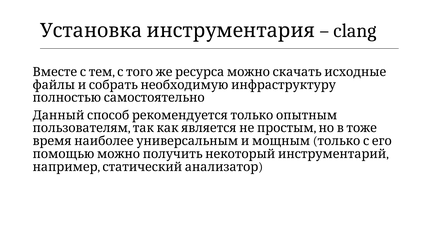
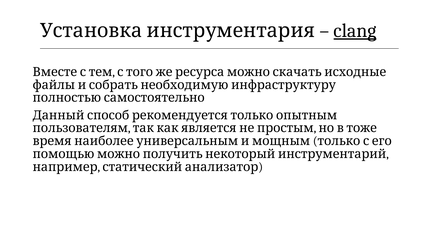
clang underline: none -> present (355, 31)
